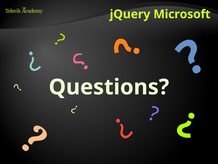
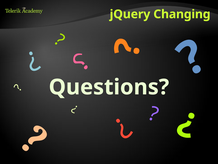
Microsoft: Microsoft -> Changing (182, 14)
